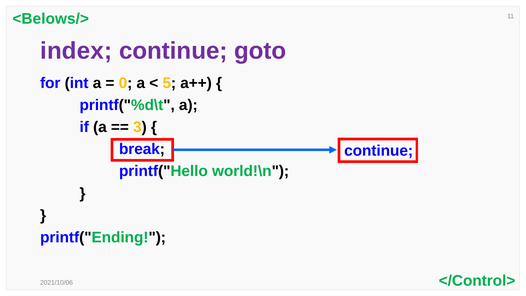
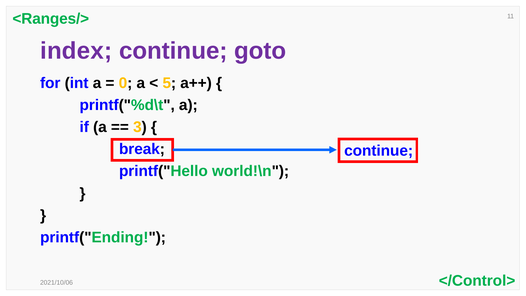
<Belows/>: <Belows/> -> <Ranges/> (51, 19)
